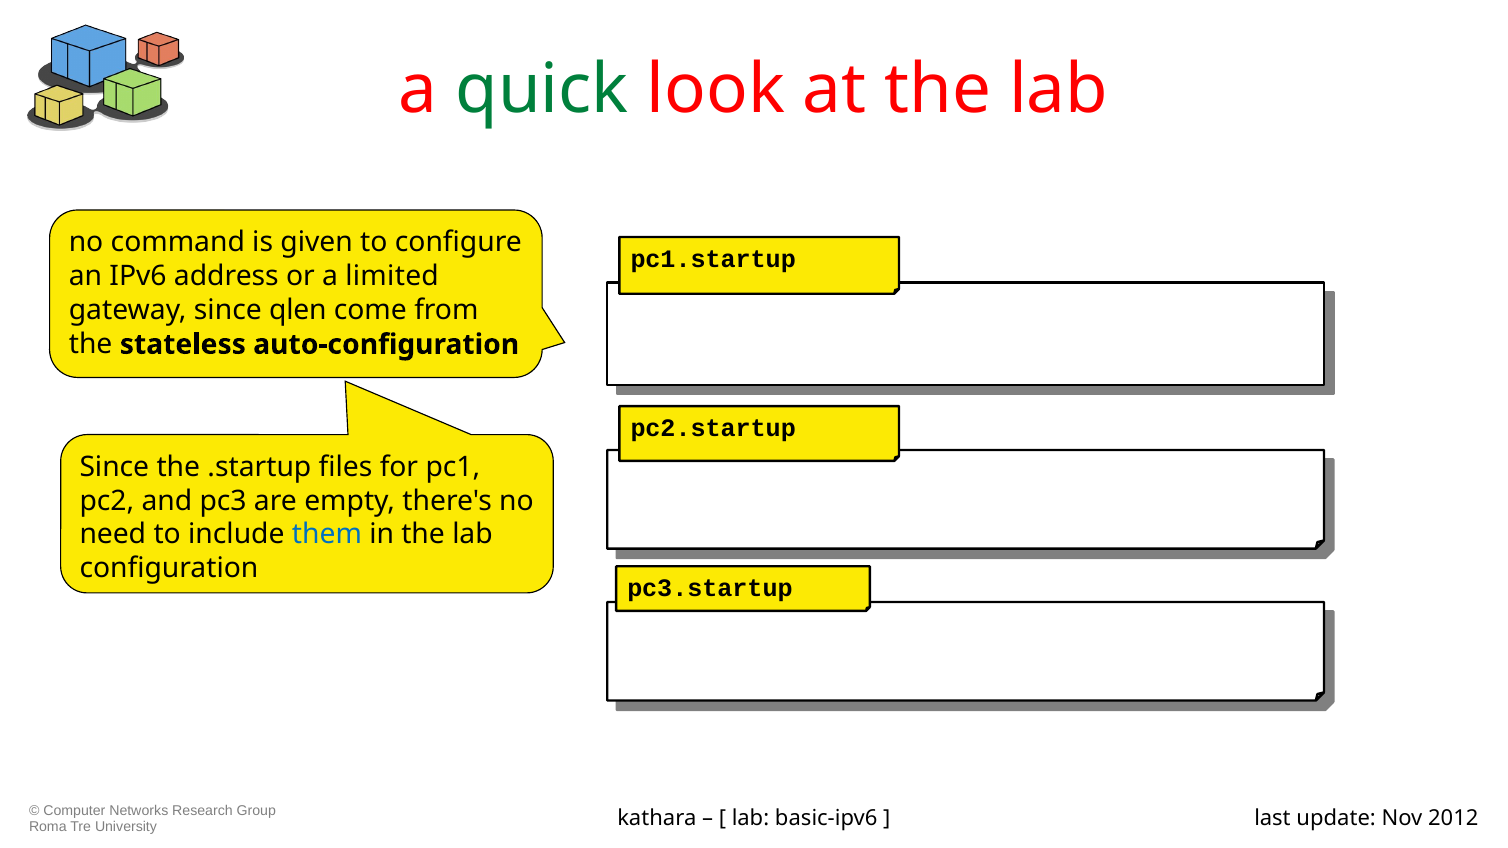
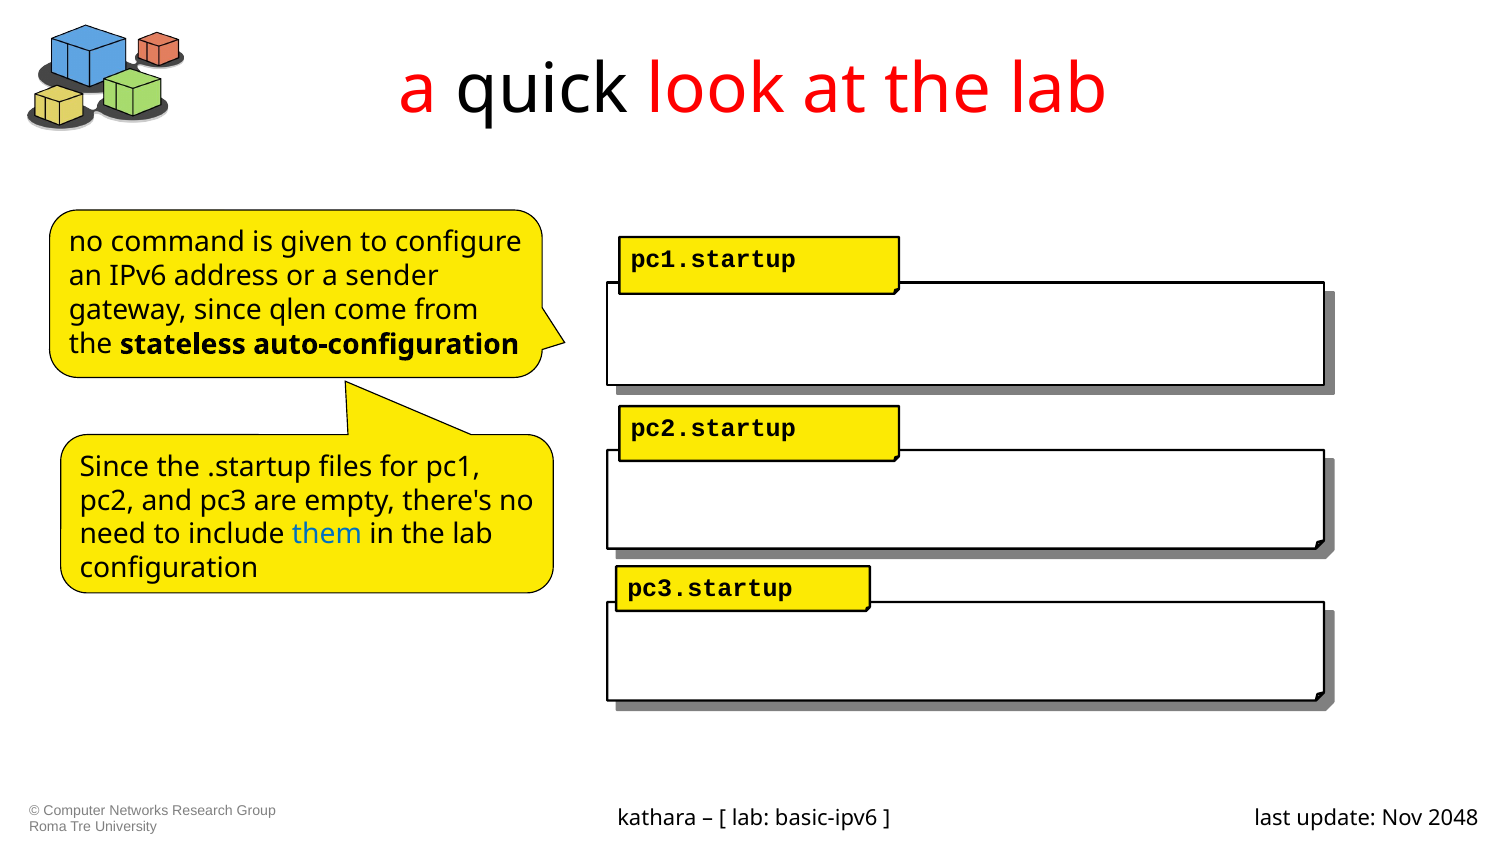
quick colour: green -> black (542, 90)
limited: limited -> sender (392, 277)
2012: 2012 -> 2048 (1453, 819)
